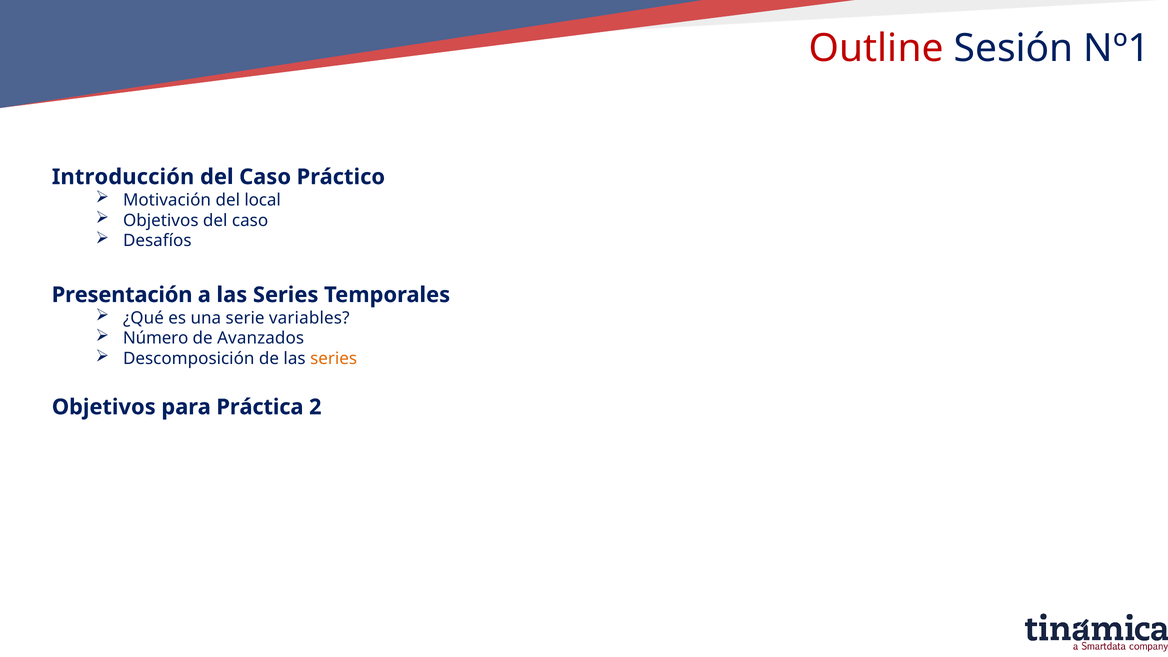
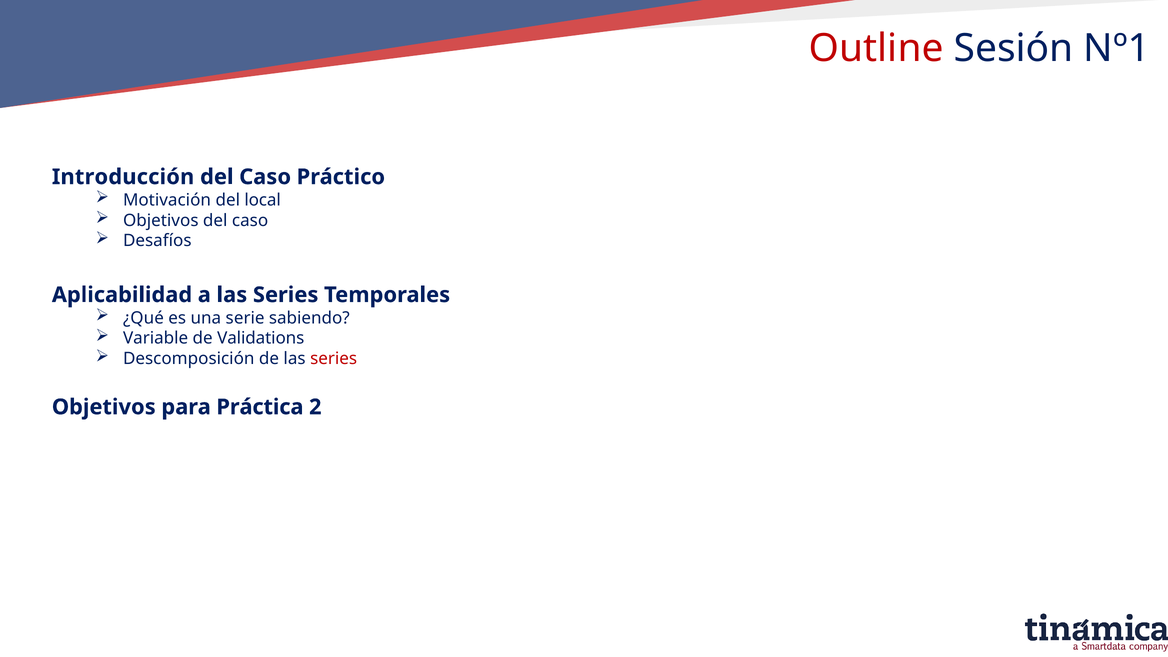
Presentación: Presentación -> Aplicabilidad (122, 295)
variables: variables -> sabiendo (309, 318)
Número: Número -> Variable (156, 338)
Avanzados: Avanzados -> Validations (261, 338)
series colour: orange -> red (334, 359)
